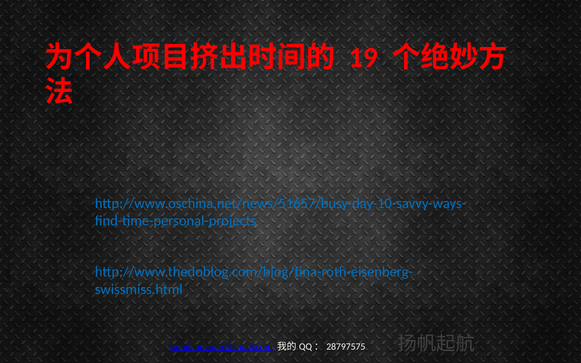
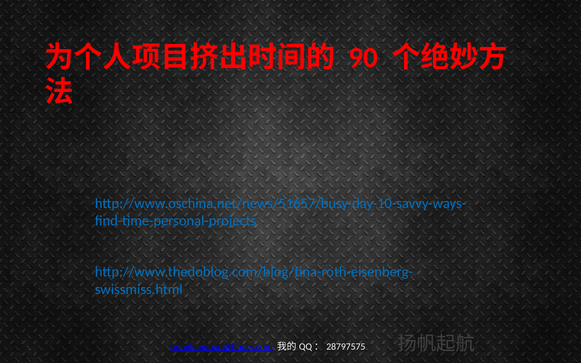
19: 19 -> 90 (363, 57)
hongliangpan@small.com: hongliangpan@small.com -> hongliangpan@hours.com (221, 347)
